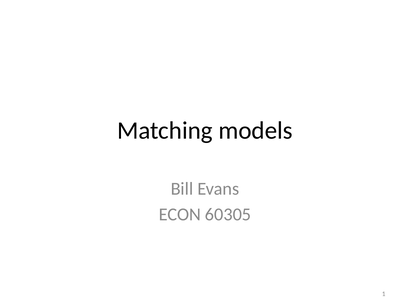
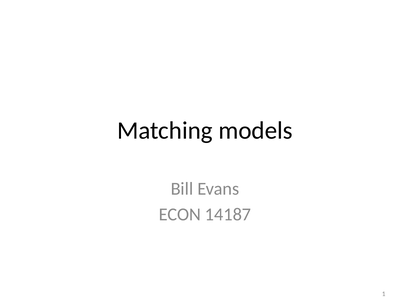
60305: 60305 -> 14187 (228, 214)
